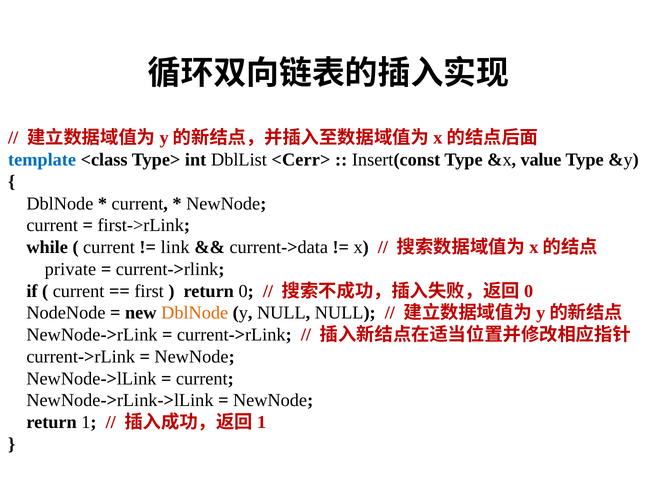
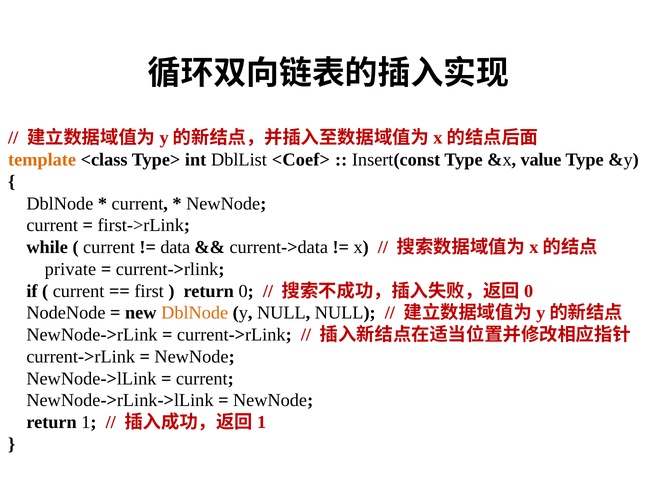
template colour: blue -> orange (42, 160)
<Cerr>: <Cerr> -> <Coef> (301, 160)
link: link -> data (175, 248)
